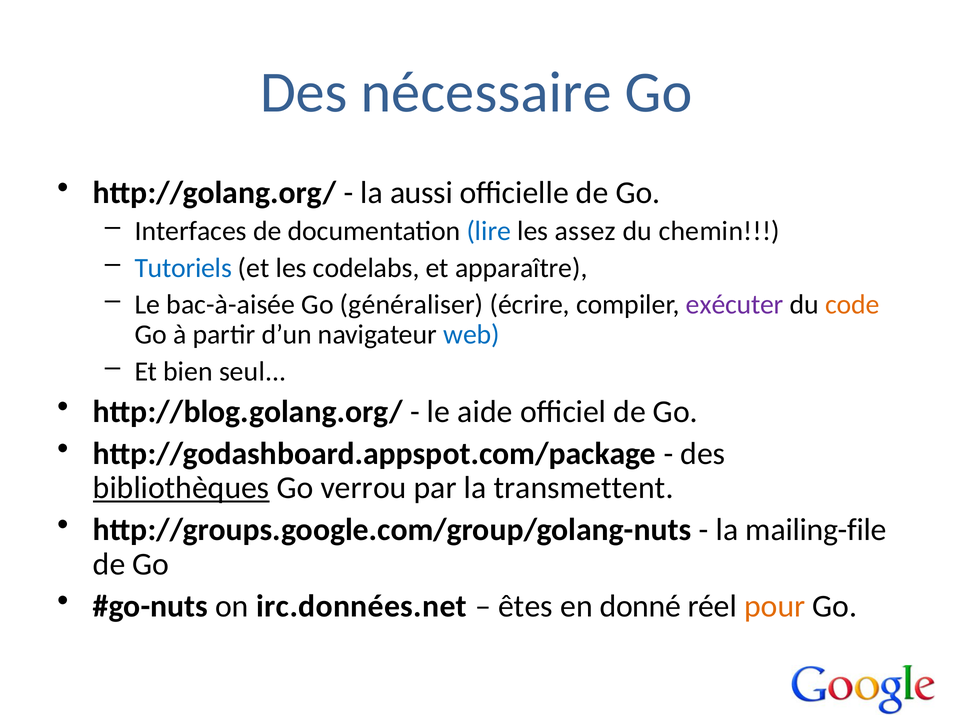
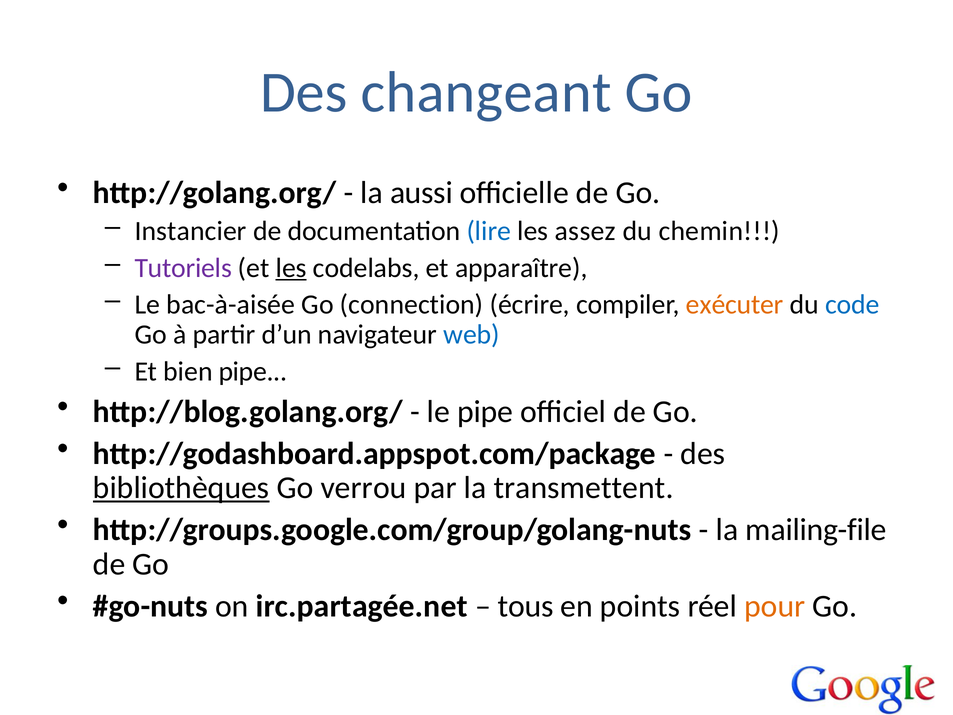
nécessaire: nécessaire -> changeant (486, 92)
Interfaces: Interfaces -> Instancier (191, 231)
Tutoriels colour: blue -> purple (183, 268)
les underline: none -> present (291, 268)
généraliser: généraliser -> connection (412, 305)
exécuter colour: purple -> orange (735, 305)
code colour: orange -> blue (852, 305)
bien seul: seul -> pipe (253, 371)
le aide: aide -> pipe (485, 412)
irc.données.net: irc.données.net -> irc.partagée.net (362, 606)
êtes: êtes -> tous (526, 606)
donné: donné -> points (640, 606)
